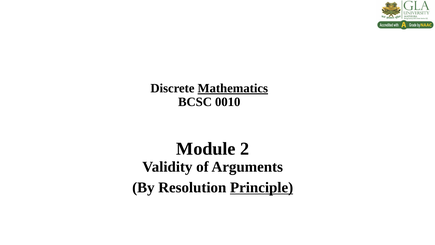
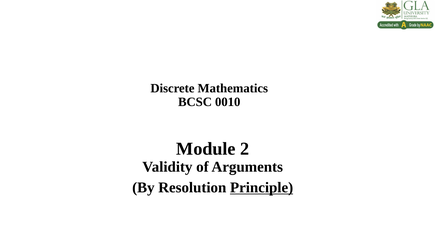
Mathematics underline: present -> none (233, 88)
